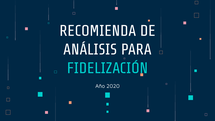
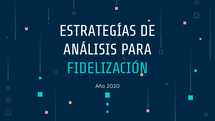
RECOMIENDA: RECOMIENDA -> ESTRATEGÍAS (98, 31)
